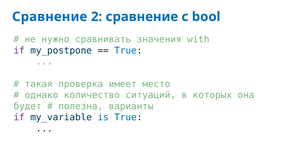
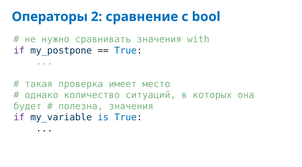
Сравнение: Сравнение -> Операторы (50, 17)
полезна варианты: варианты -> значения (131, 106)
